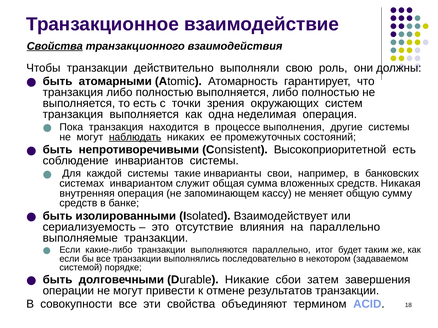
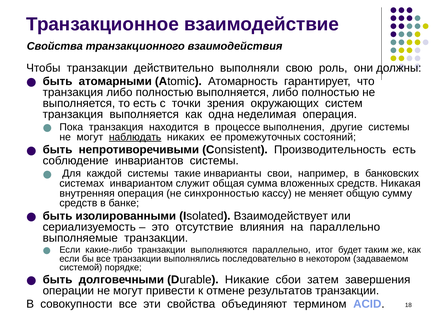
Свойства underline: present -> none (55, 46)
Высокоприоритетной: Высокоприоритетной -> Производительность (330, 150)
запоминающем: запоминающем -> синхронностью (222, 194)
